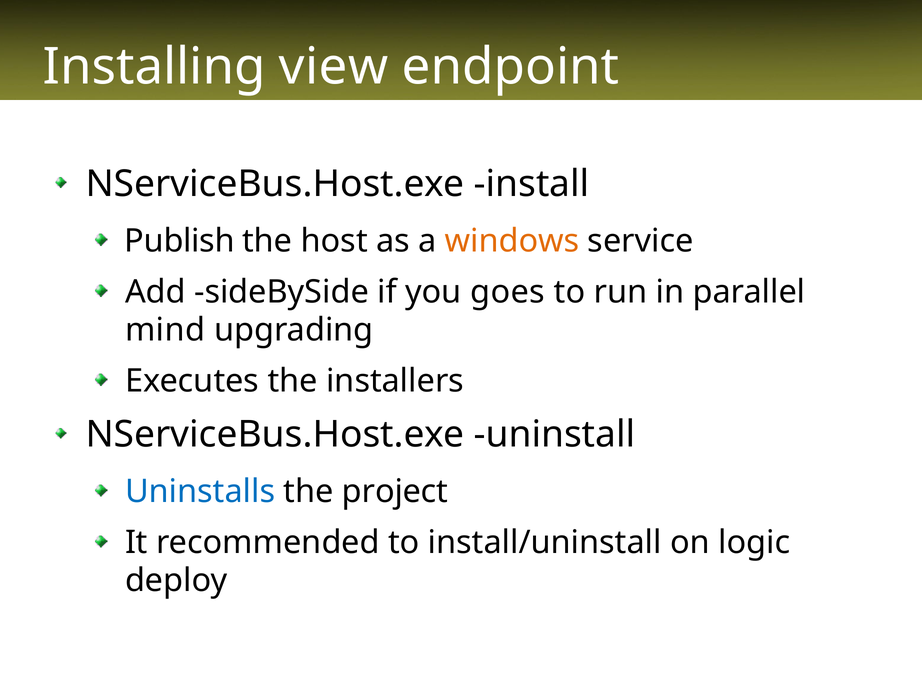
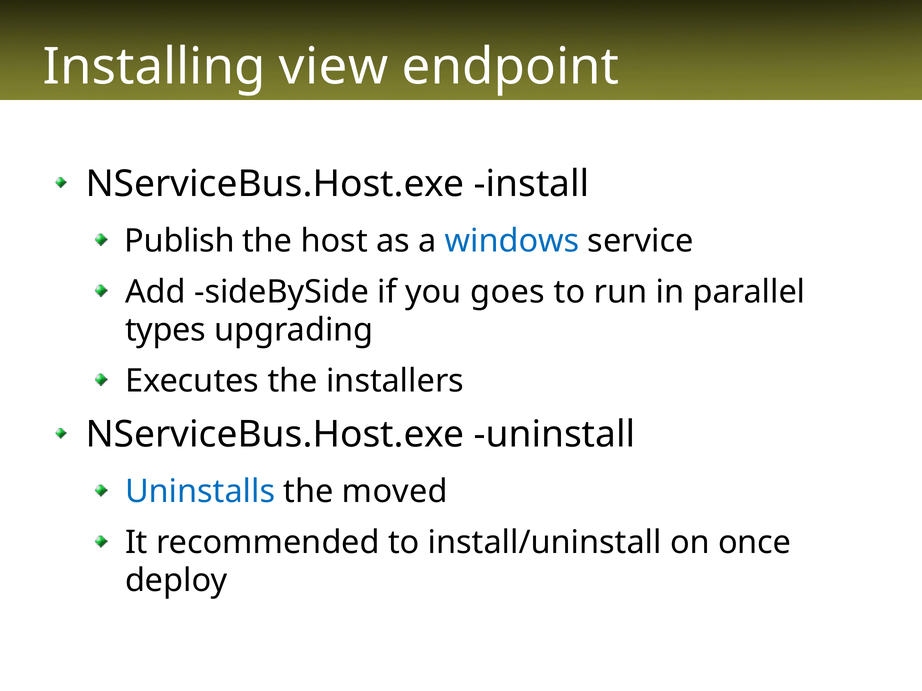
windows colour: orange -> blue (512, 241)
mind: mind -> types (166, 330)
project: project -> moved (395, 492)
logic: logic -> once (754, 543)
